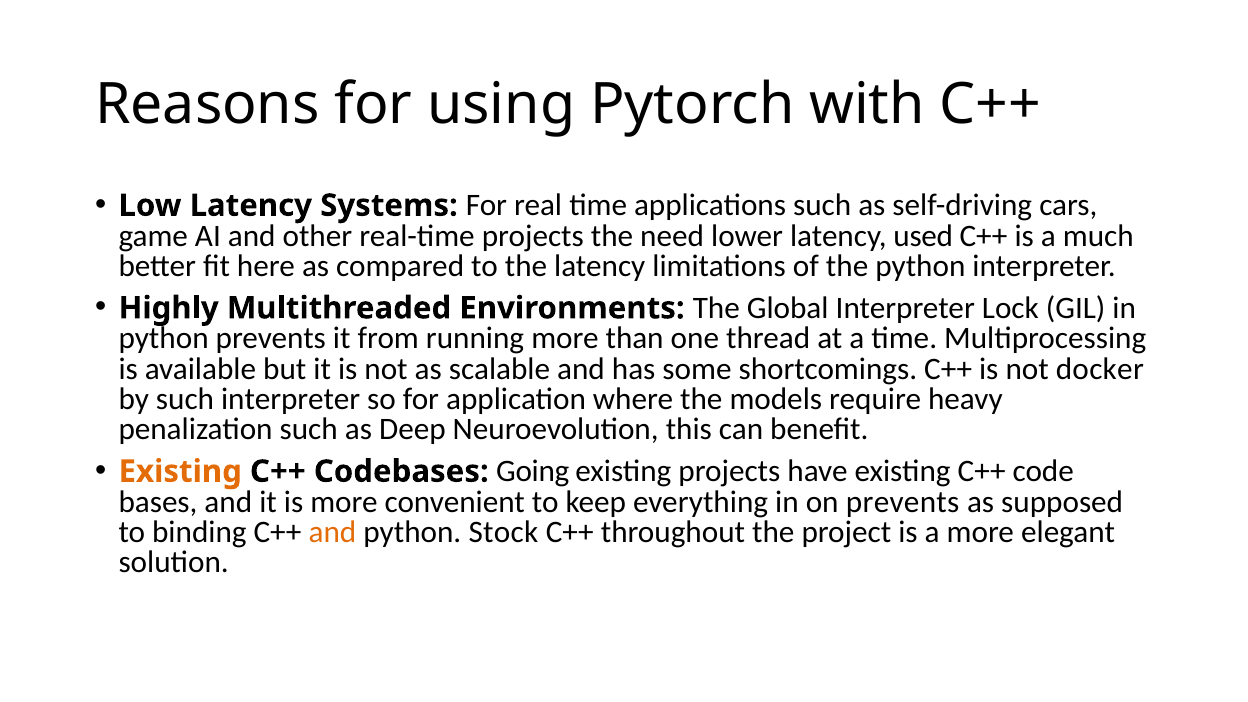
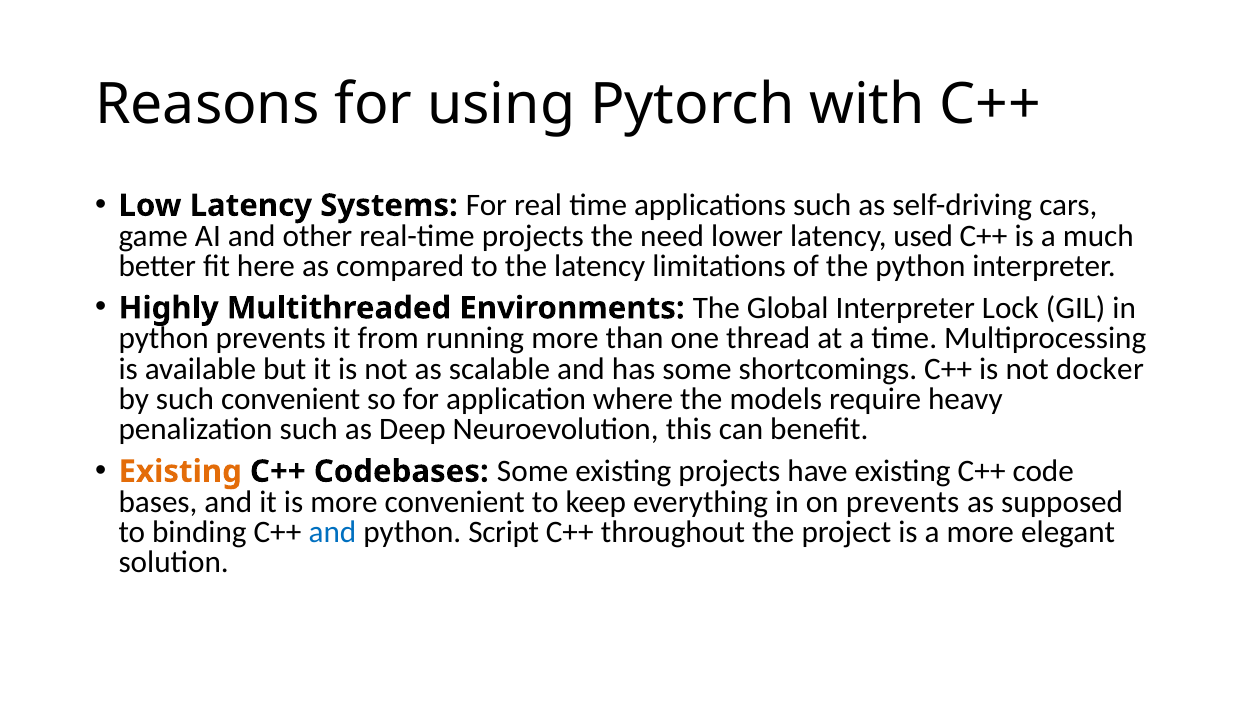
such interpreter: interpreter -> convenient (291, 399)
Codebases Going: Going -> Some (533, 471)
and colour: orange -> blue (332, 532)
Stock: Stock -> Script (504, 532)
